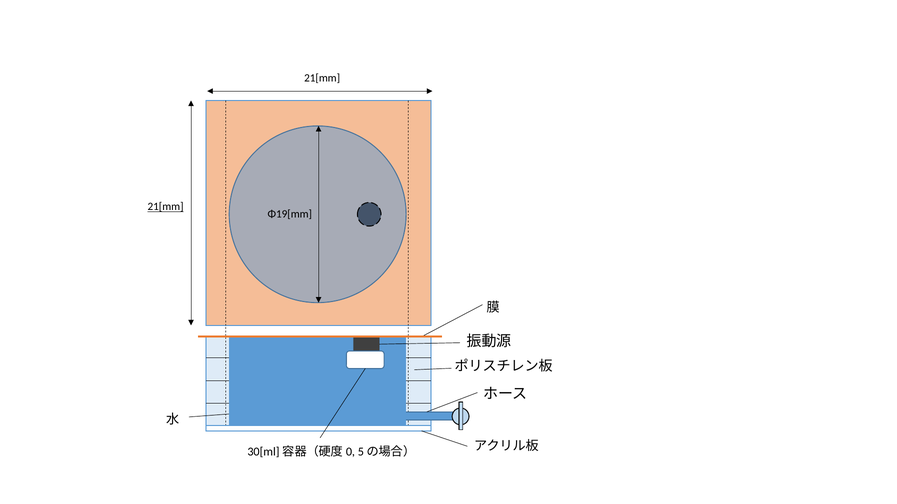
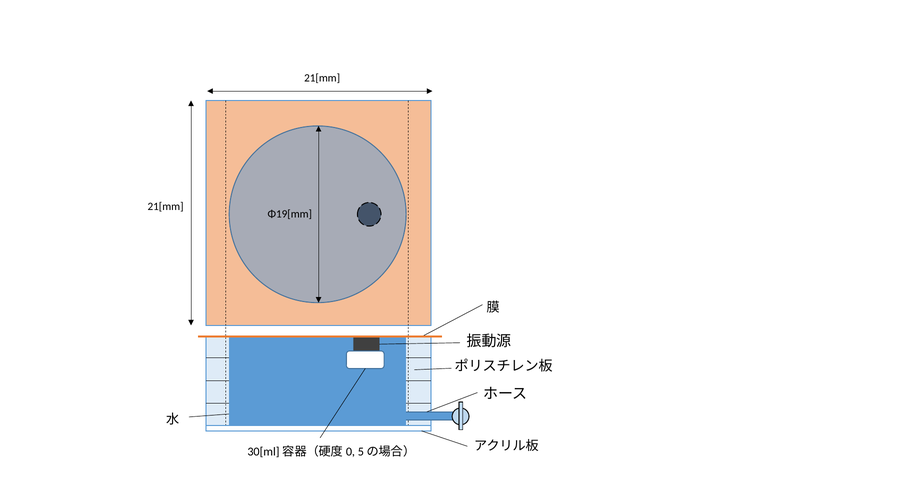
21[mm underline: present -> none (166, 207)
